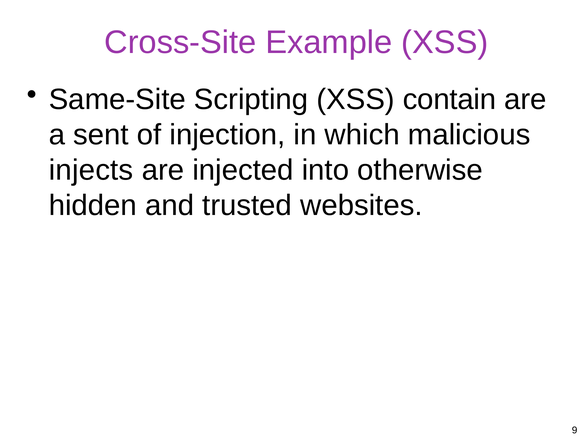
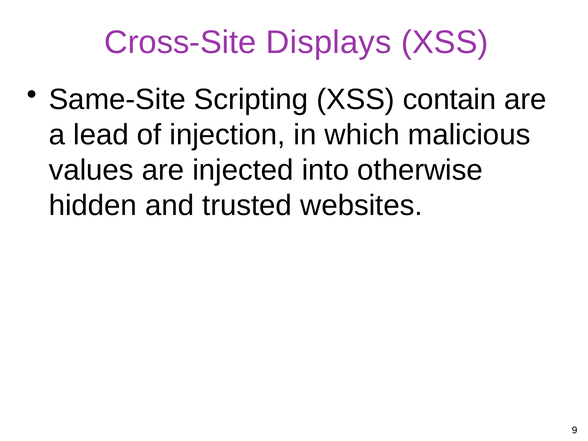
Example: Example -> Displays (329, 42)
sent: sent -> lead (101, 135)
injects: injects -> values (91, 170)
